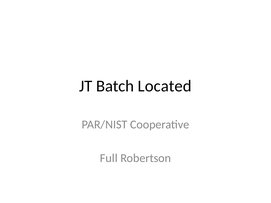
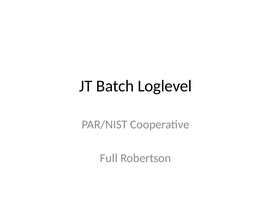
Located: Located -> Loglevel (165, 86)
